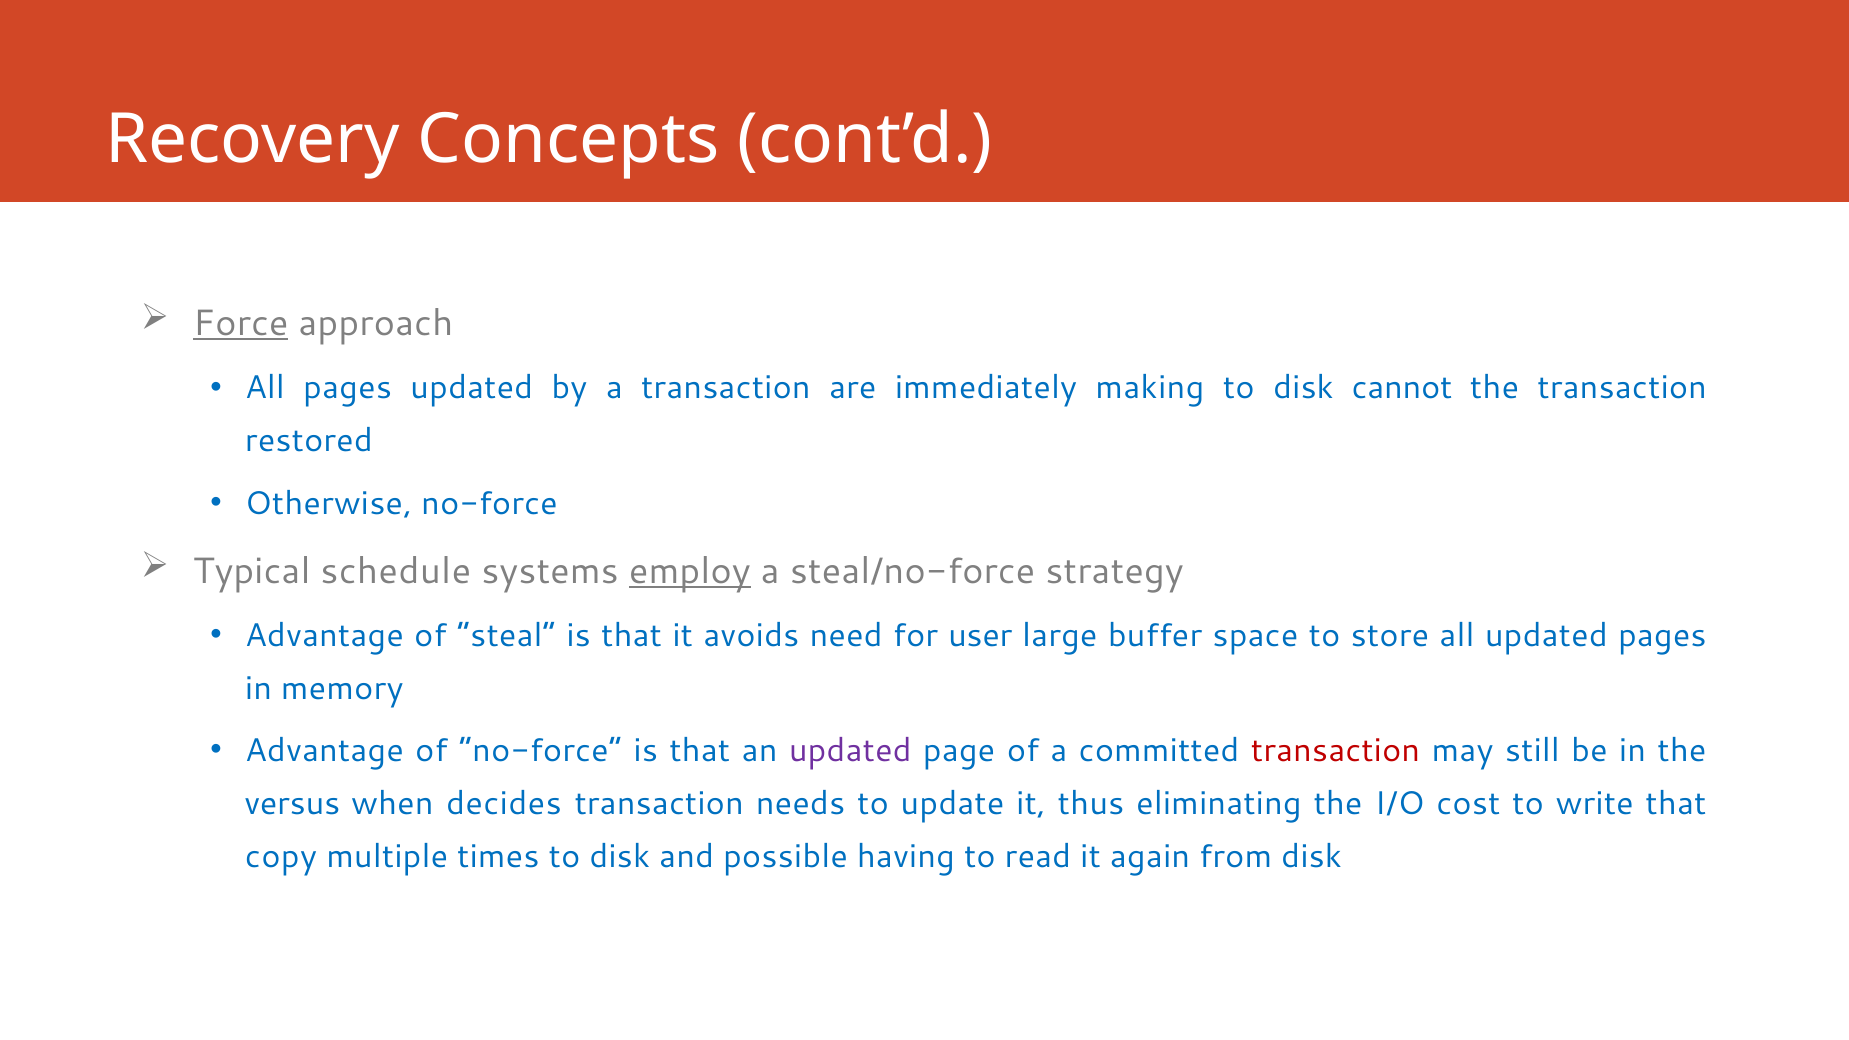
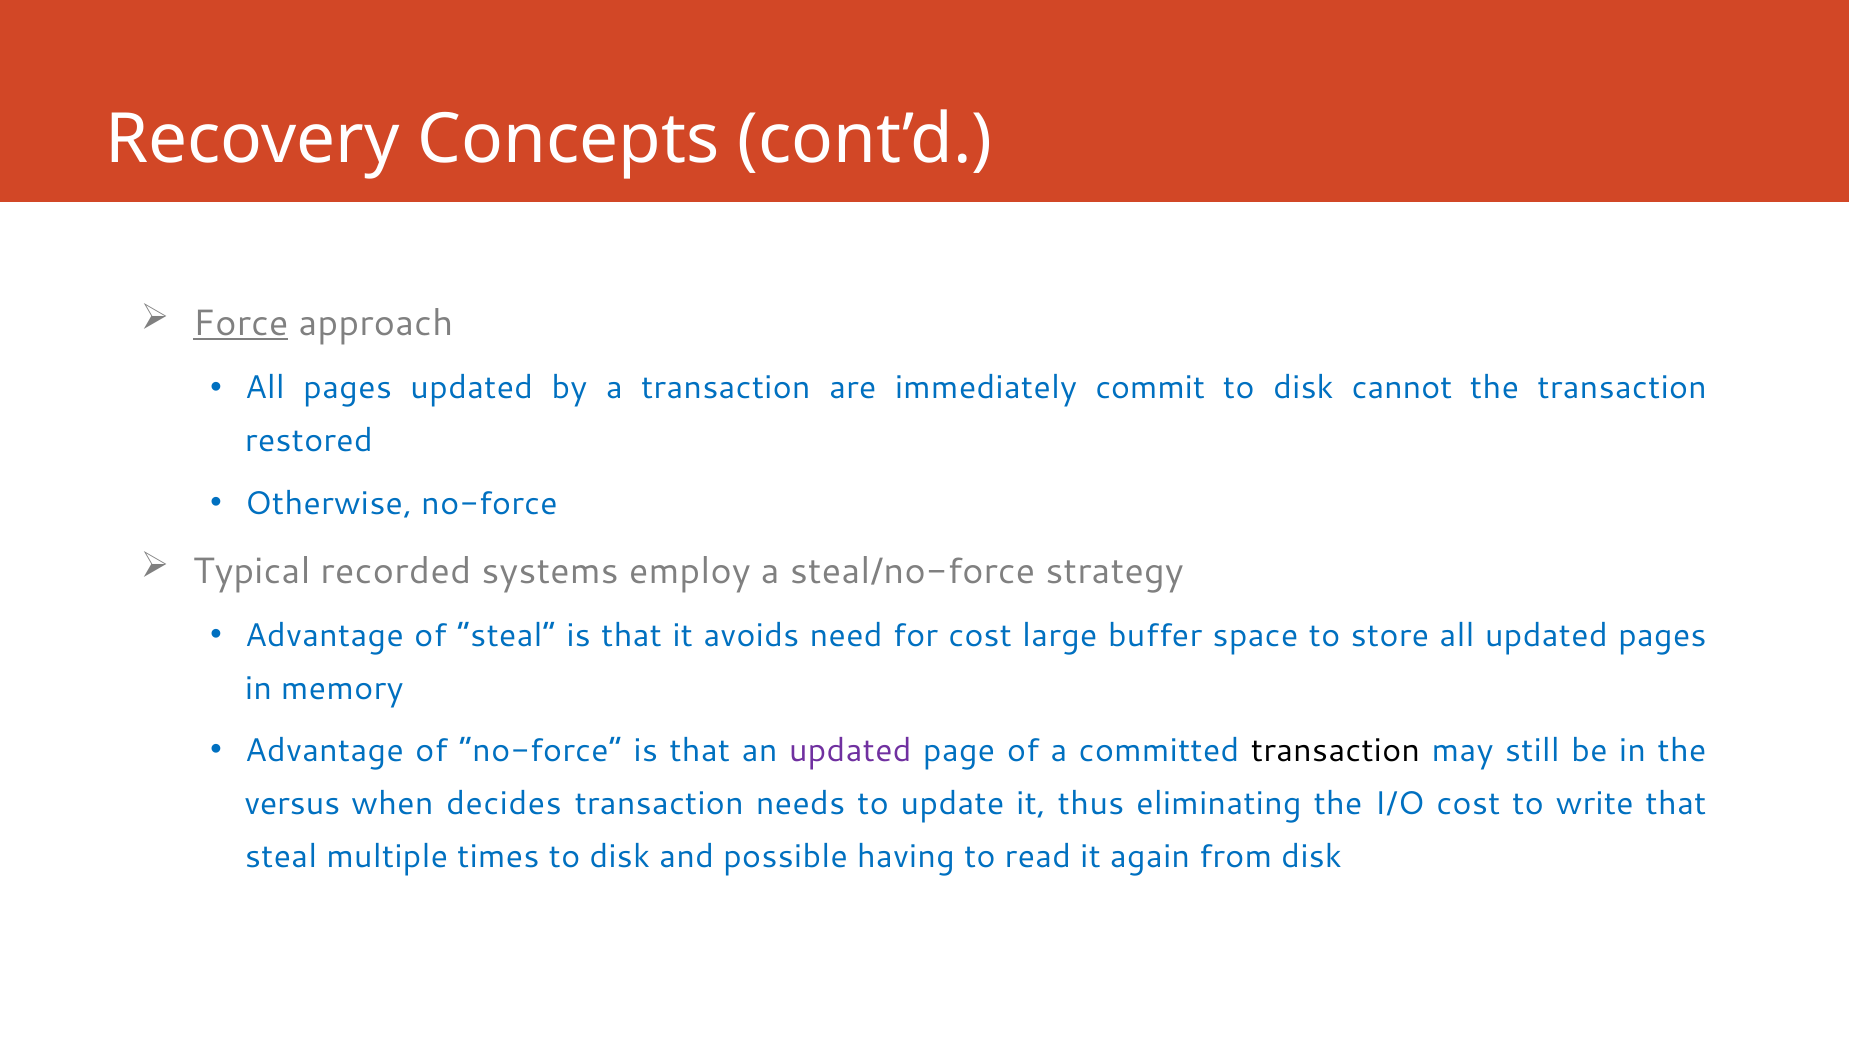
making: making -> commit (1150, 388)
schedule: schedule -> recorded (396, 571)
employ underline: present -> none (690, 571)
for user: user -> cost (980, 636)
transaction colour: red -> black (1336, 751)
copy: copy -> steal (281, 857)
